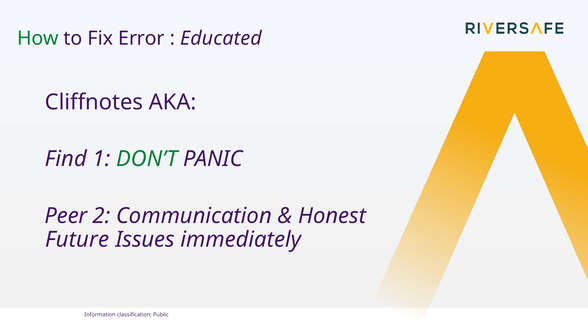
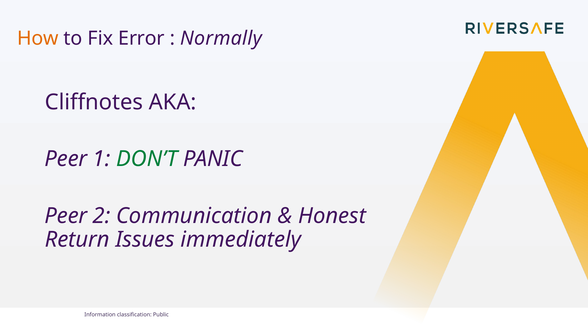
How colour: green -> orange (38, 38)
Educated: Educated -> Normally (221, 38)
Find: Find -> Peer (66, 159)
Future: Future -> Return (77, 239)
